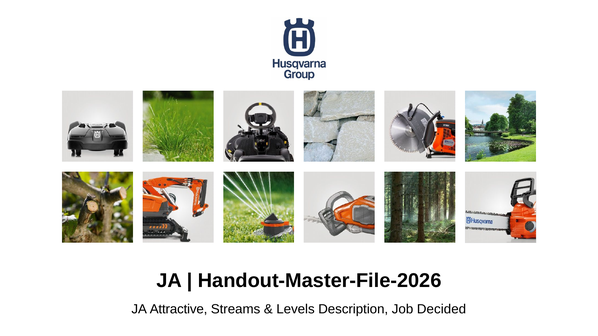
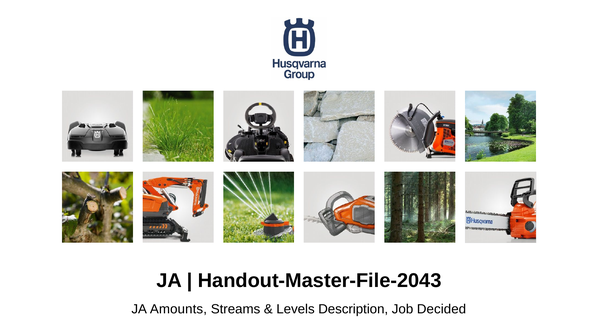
Handout-Master-File-2026: Handout-Master-File-2026 -> Handout-Master-File-2043 (320, 281)
Attractive: Attractive -> Amounts (178, 309)
